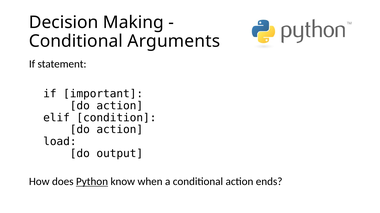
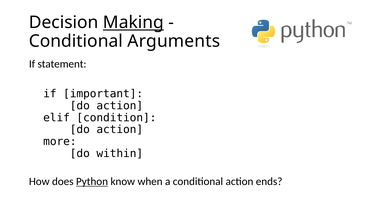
Making underline: none -> present (133, 23)
load: load -> more (60, 142)
output: output -> within (120, 154)
